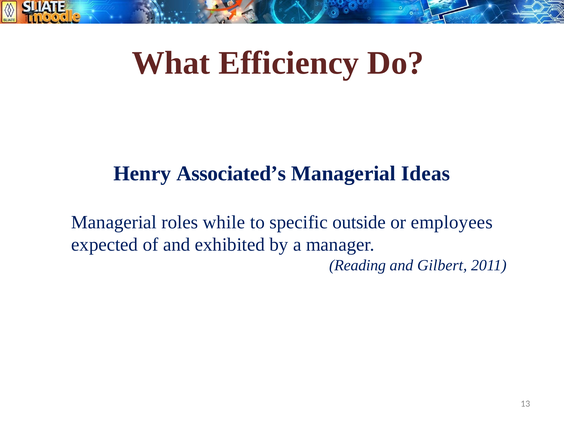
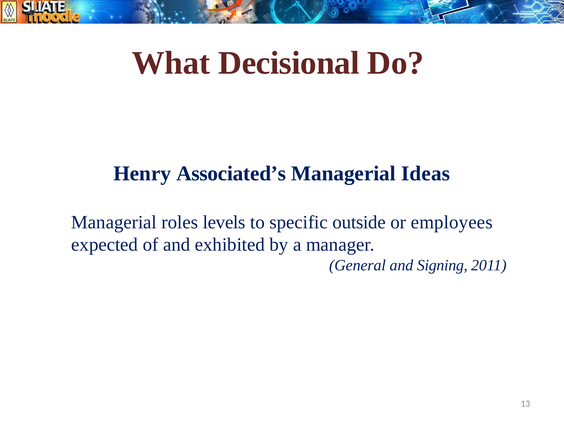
Efficiency: Efficiency -> Decisional (289, 63)
while: while -> levels (224, 222)
Reading: Reading -> General (357, 265)
Gilbert: Gilbert -> Signing (442, 265)
